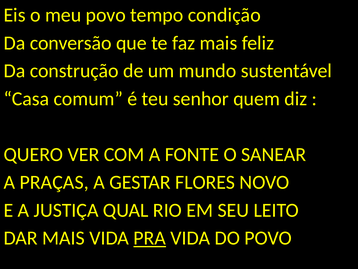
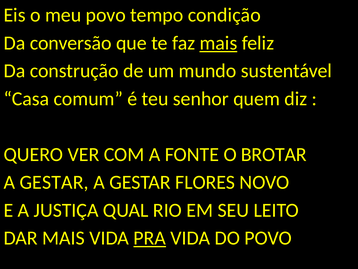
mais underline: none -> present (218, 43)
SANEAR: SANEAR -> BROTAR (274, 154)
PRAÇAS: PRAÇAS -> GESTAR (54, 182)
